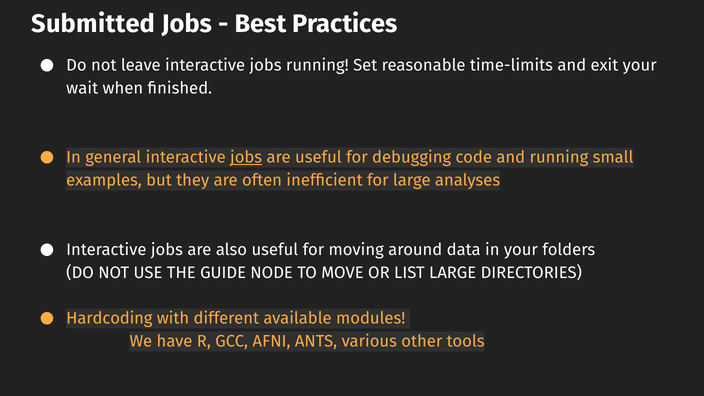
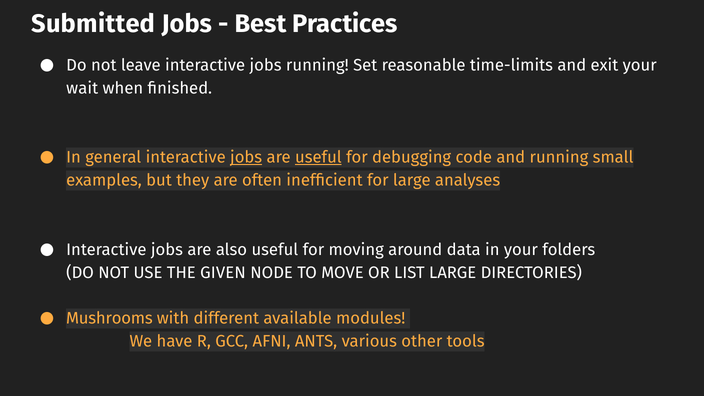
useful underline: none -> present (318, 157)
GUIDE: GUIDE -> GIVEN (223, 273)
Hardcoding: Hardcoding -> Mushrooms (109, 319)
